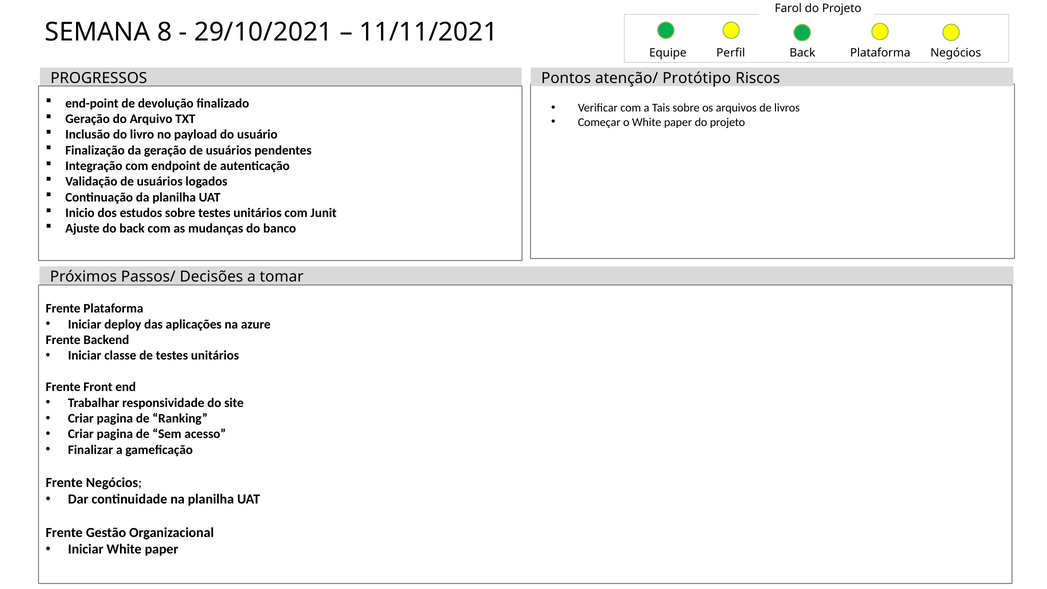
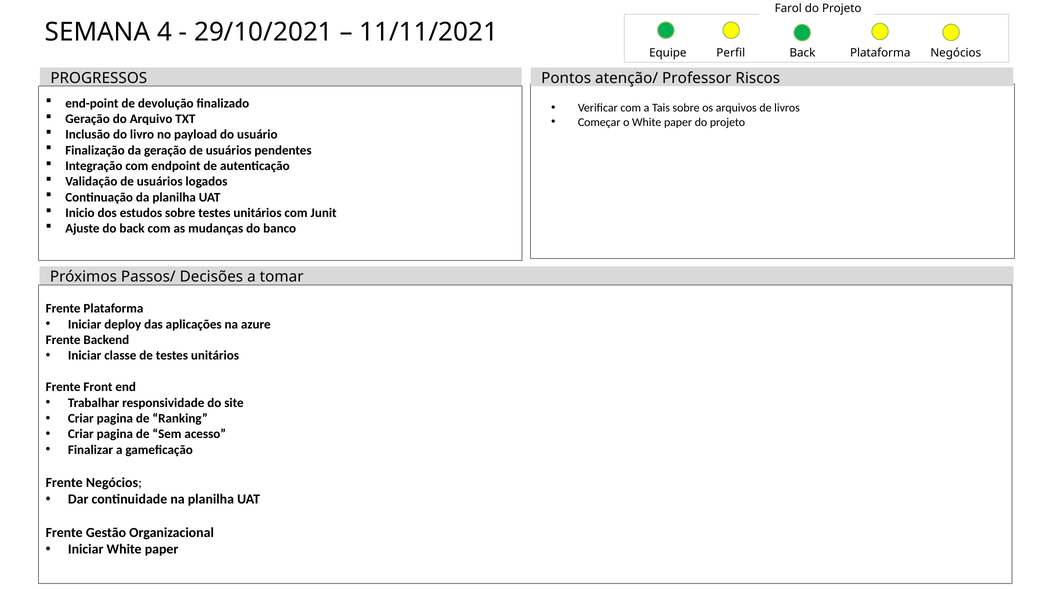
8: 8 -> 4 (165, 32)
Protótipo: Protótipo -> Professor (697, 78)
